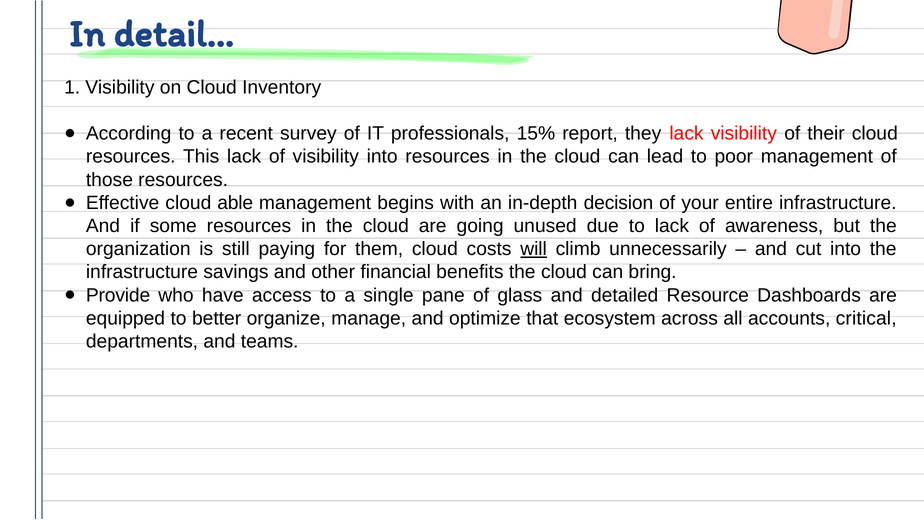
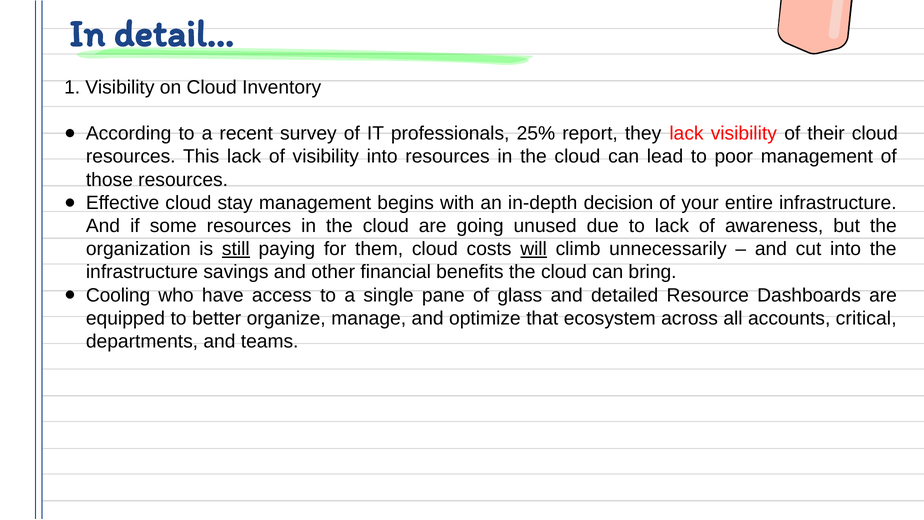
15%: 15% -> 25% (536, 133)
able: able -> stay (235, 203)
still underline: none -> present (236, 249)
Provide: Provide -> Cooling (118, 295)
